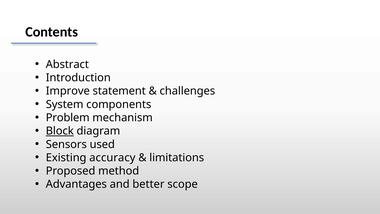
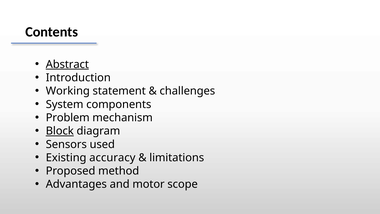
Abstract underline: none -> present (67, 64)
Improve: Improve -> Working (68, 91)
better: better -> motor (149, 184)
